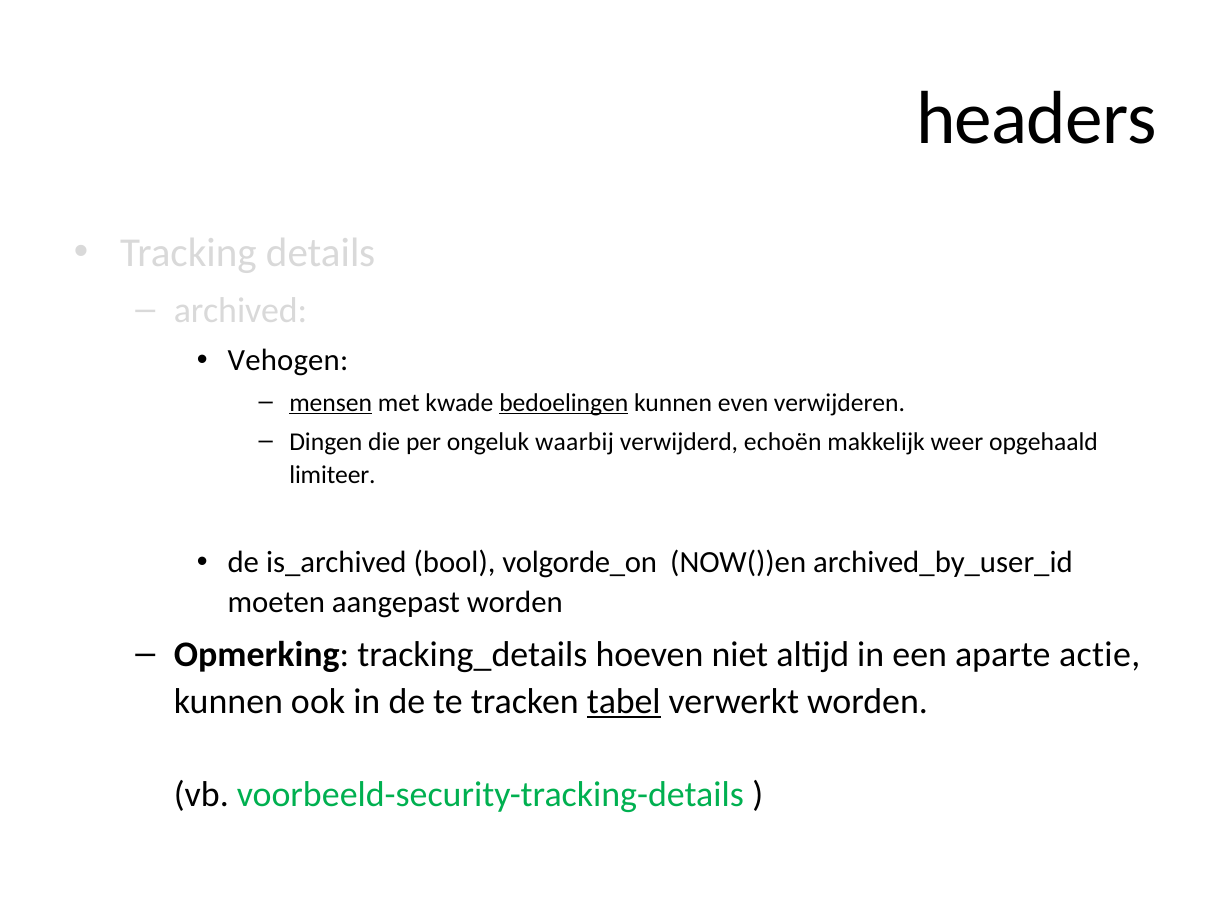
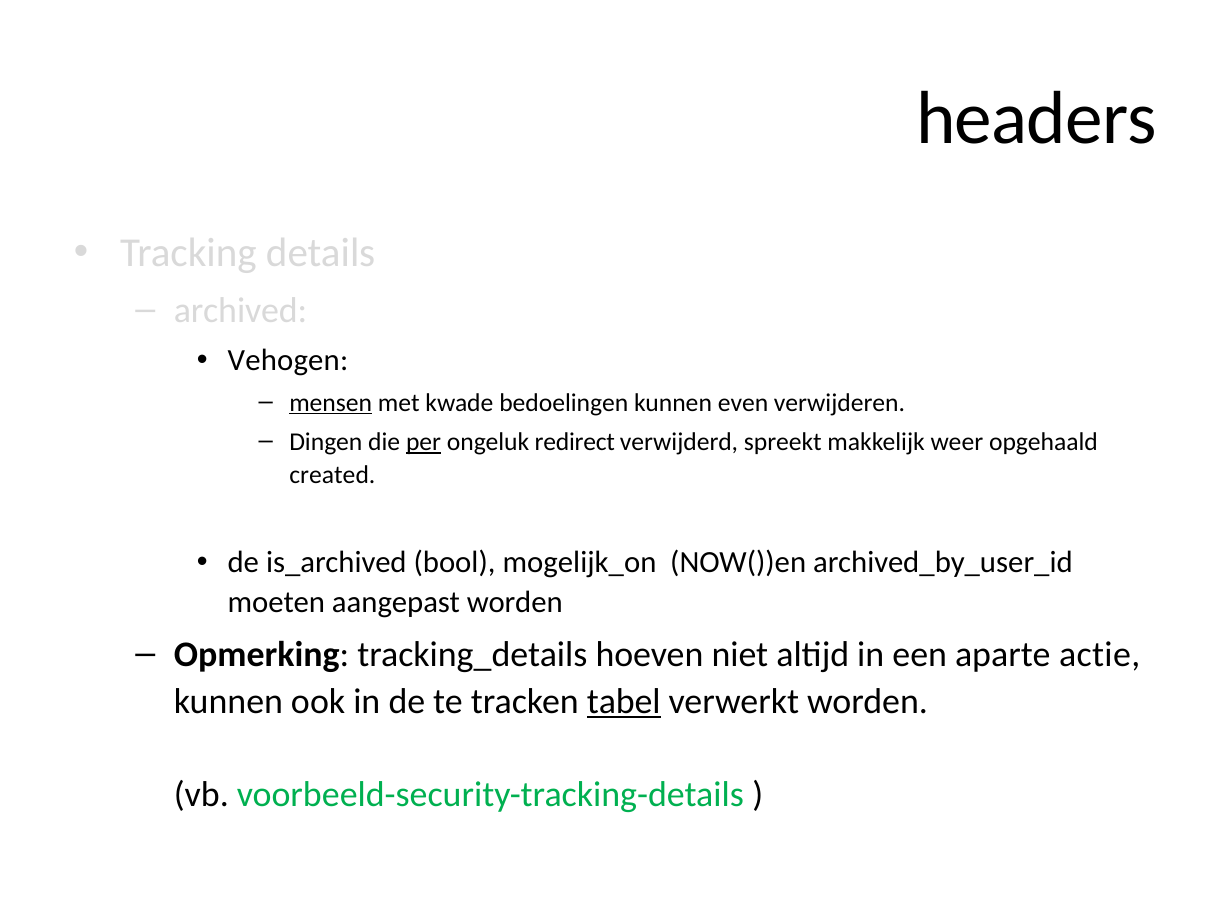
bedoelingen underline: present -> none (564, 403)
per underline: none -> present (424, 442)
waarbij: waarbij -> redirect (575, 442)
echoën: echoën -> spreekt (783, 442)
limiteer: limiteer -> created (332, 475)
volgorde_on: volgorde_on -> mogelijk_on (579, 563)
